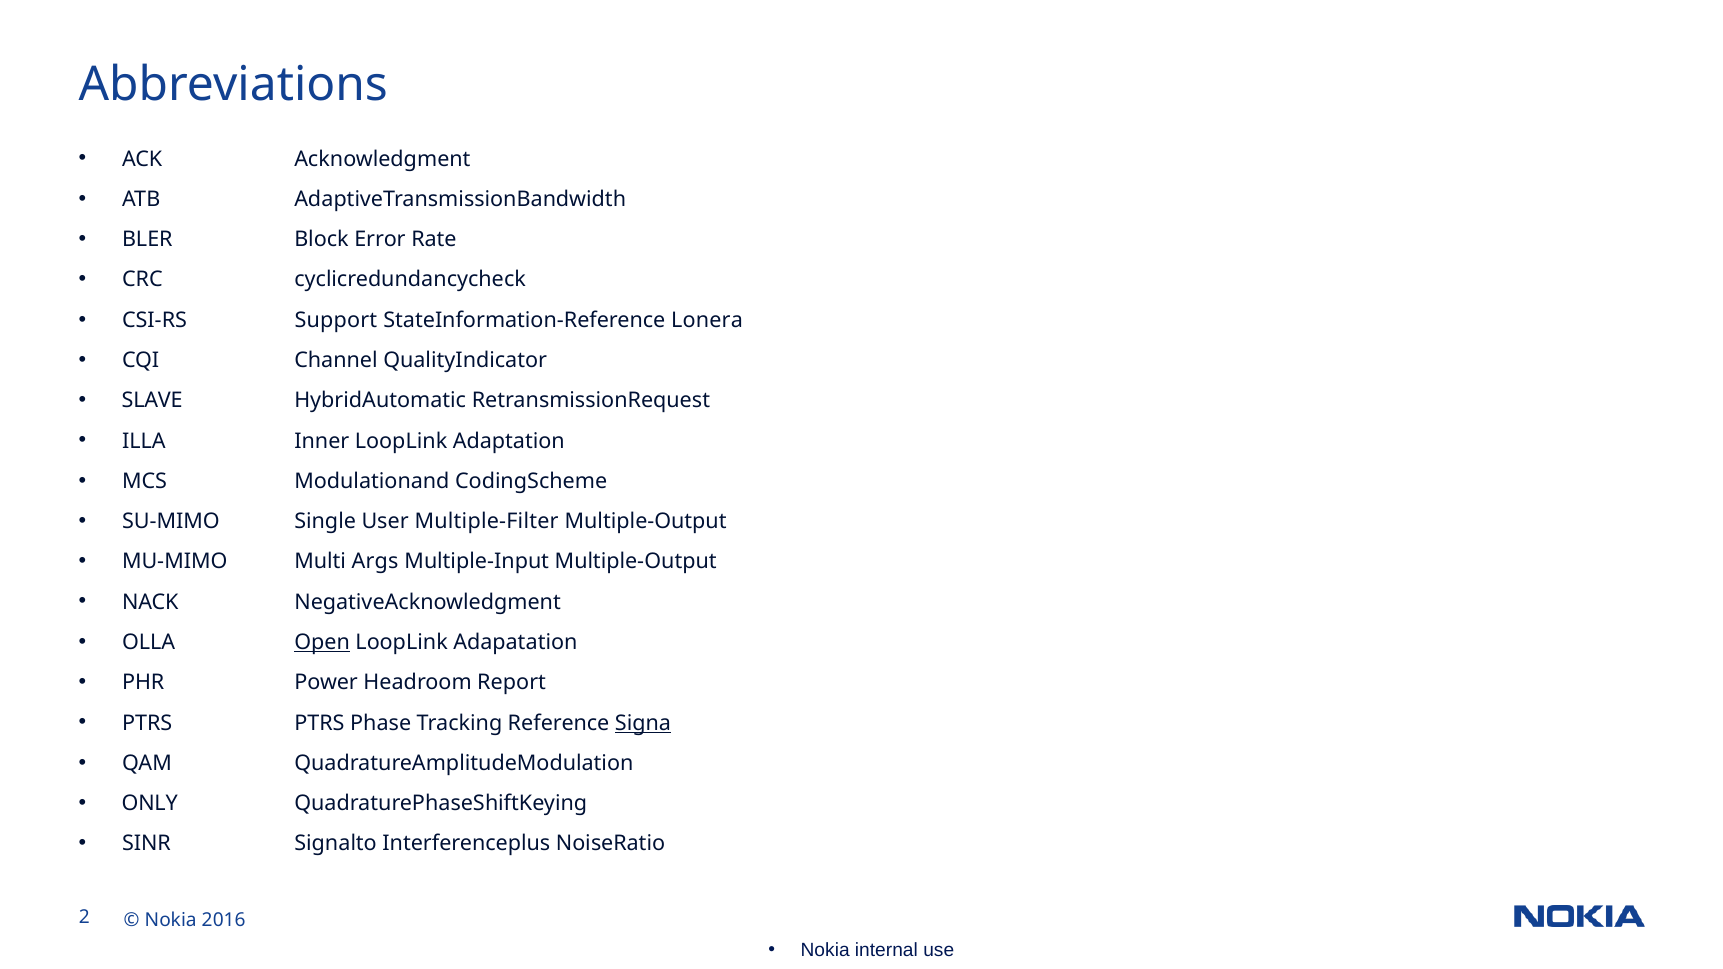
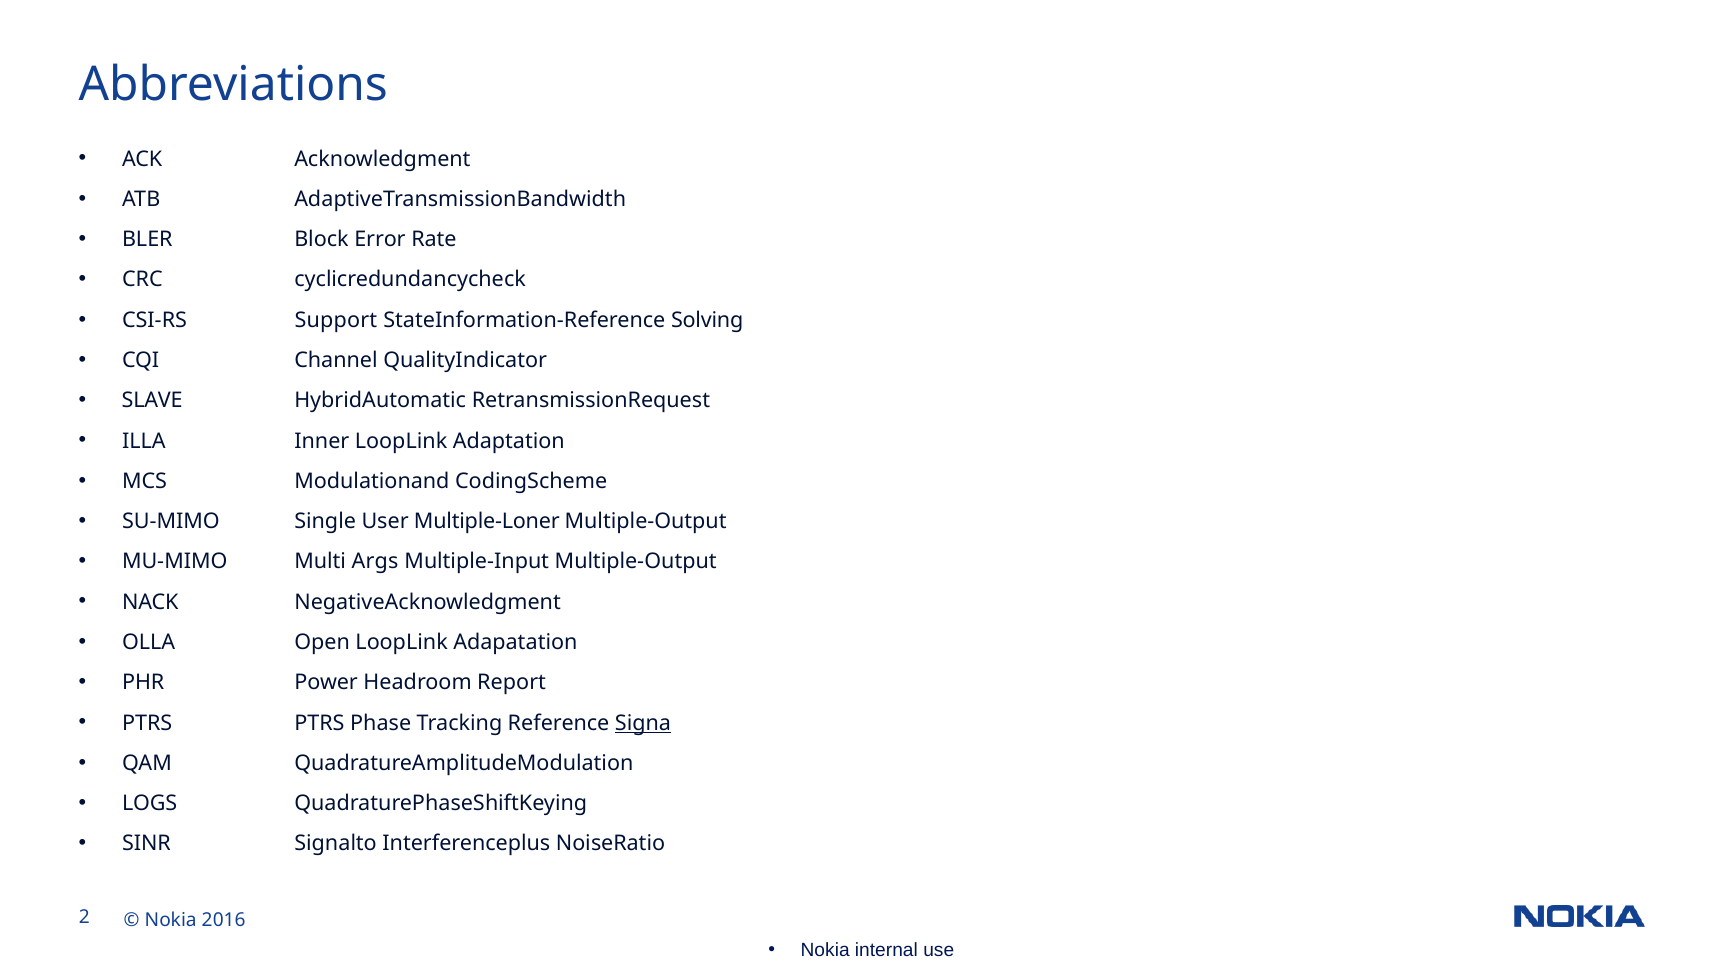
Lonera: Lonera -> Solving (707, 320)
Multiple-Filter: Multiple-Filter -> Multiple-Loner (487, 522)
Open underline: present -> none (322, 642)
ONLY: ONLY -> LOGS (150, 804)
